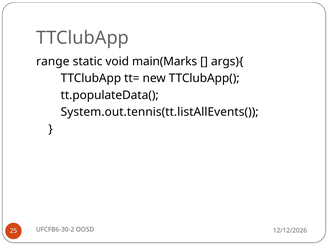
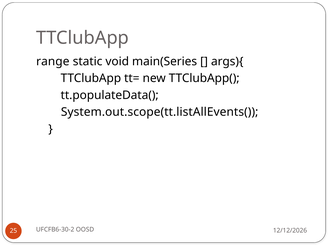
main(Marks: main(Marks -> main(Series (165, 61)
System.out.tennis(tt.listAllEvents(: System.out.tennis(tt.listAllEvents( -> System.out.scope(tt.listAllEvents( (160, 112)
